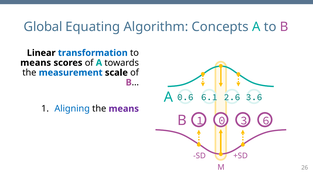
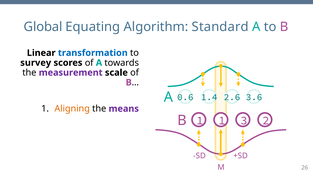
Concepts: Concepts -> Standard (220, 27)
means: means -> survey (36, 63)
measurement colour: blue -> purple (71, 73)
6.1: 6.1 -> 1.4 (209, 97)
Aligning colour: blue -> orange (72, 109)
1 0: 0 -> 1 (222, 120)
6: 6 -> 2 (266, 120)
